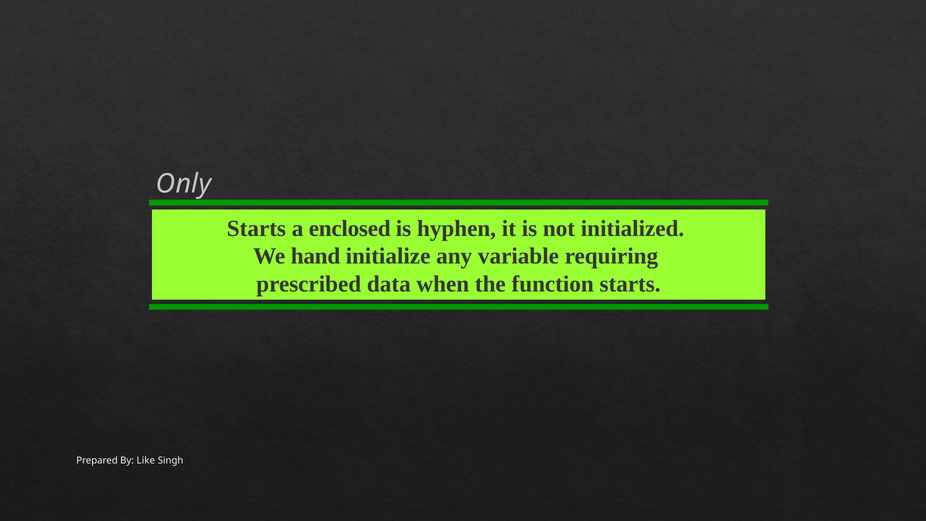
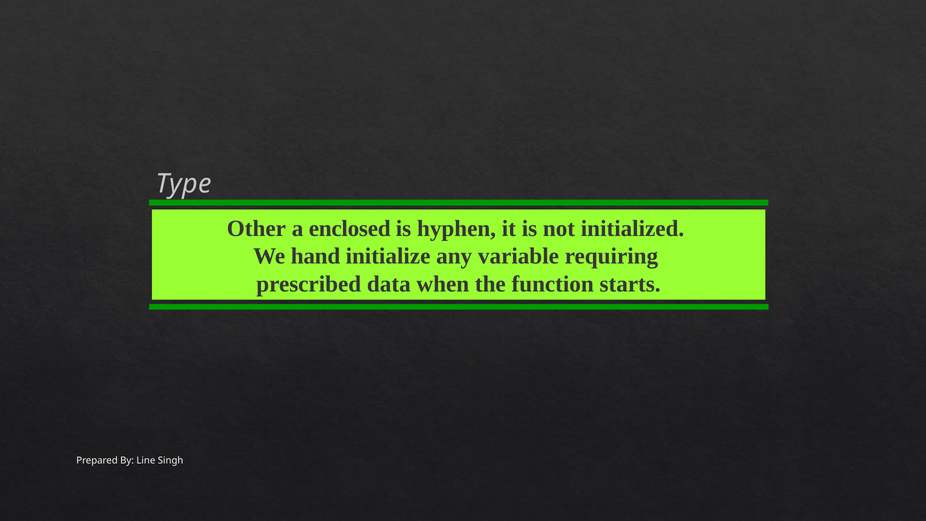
Only: Only -> Type (184, 184)
Starts: Starts -> Other (256, 228)
Like: Like -> Line (146, 461)
